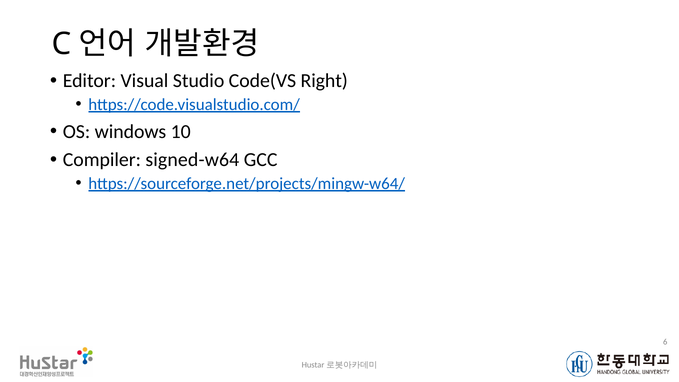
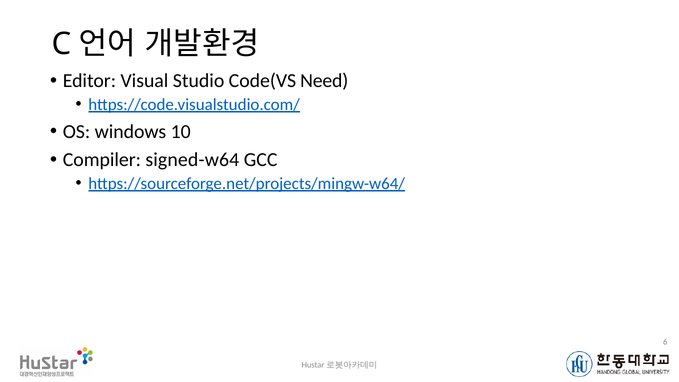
Right: Right -> Need (324, 81)
